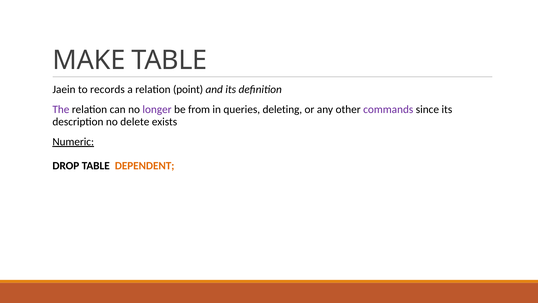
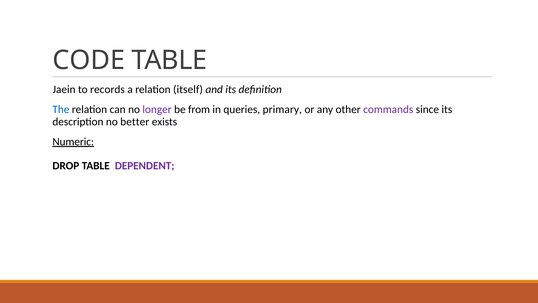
MAKE: MAKE -> CODE (89, 60)
point: point -> itself (188, 89)
The colour: purple -> blue (61, 109)
deleting: deleting -> primary (282, 109)
delete: delete -> better (135, 122)
DEPENDENT colour: orange -> purple (145, 166)
